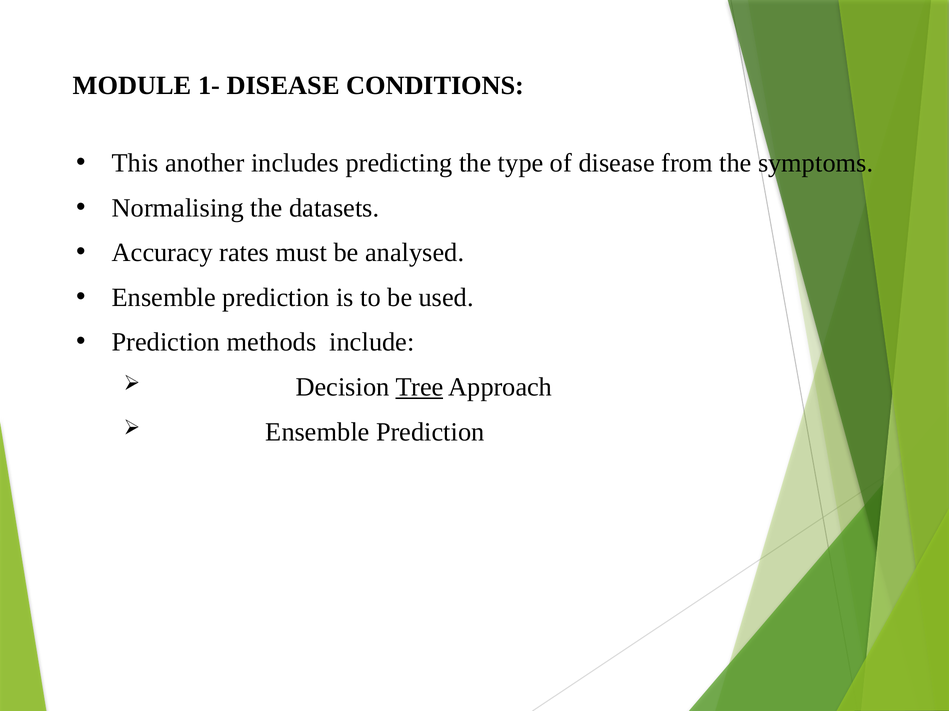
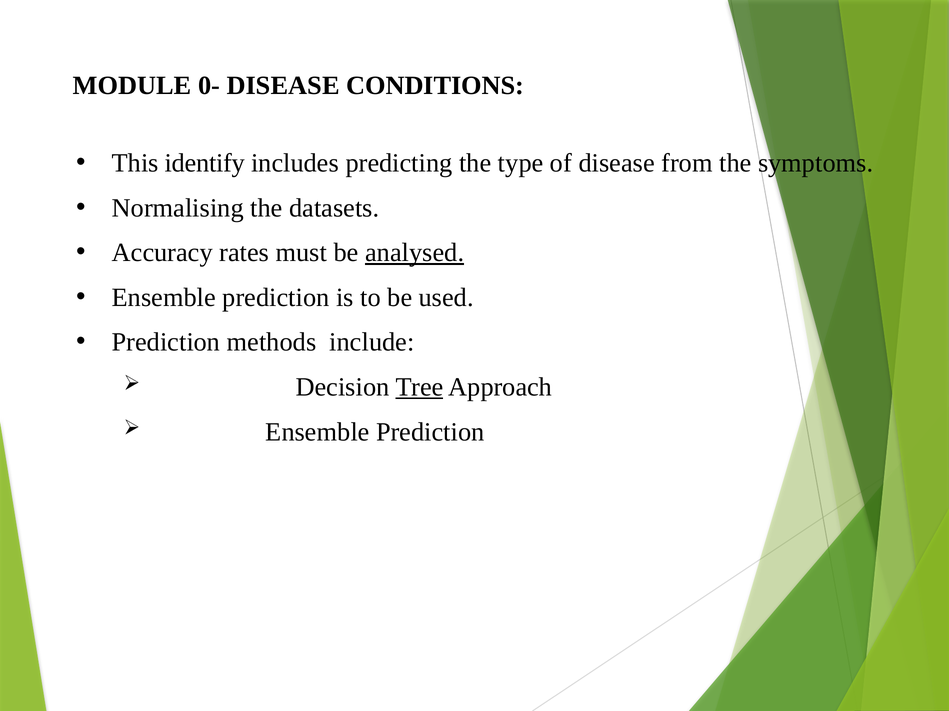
1-: 1- -> 0- (209, 86)
another: another -> identify (205, 163)
analysed underline: none -> present (415, 253)
